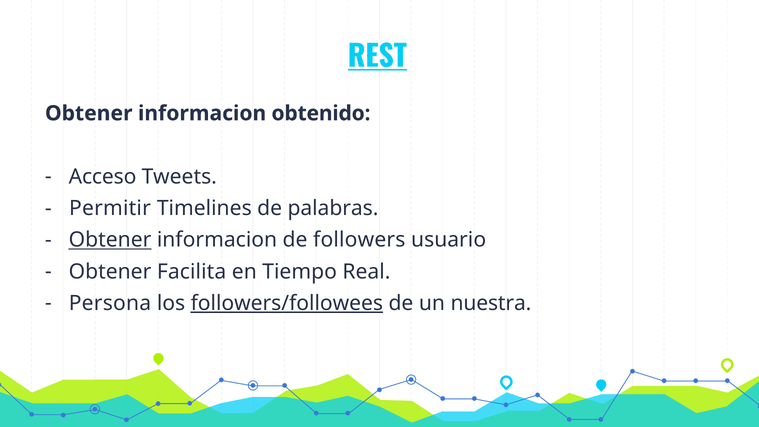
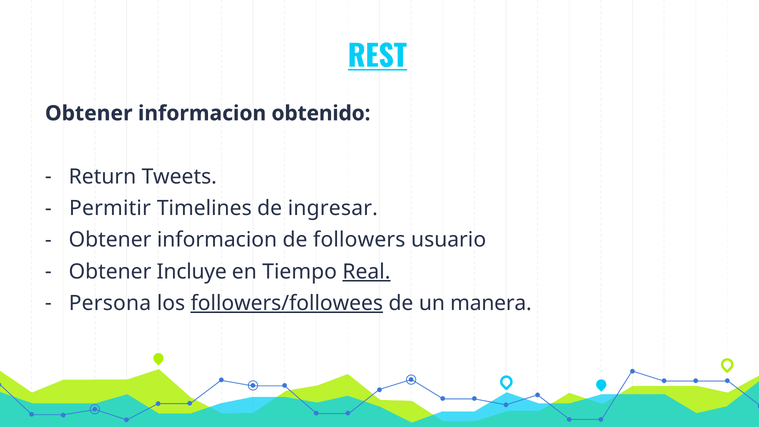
Acceso: Acceso -> Return (102, 177)
palabras: palabras -> ingresar (333, 208)
Obtener underline: present -> none (110, 240)
Facilita: Facilita -> Incluye (192, 272)
Real underline: none -> present (366, 272)
nuestra: nuestra -> manera (491, 303)
